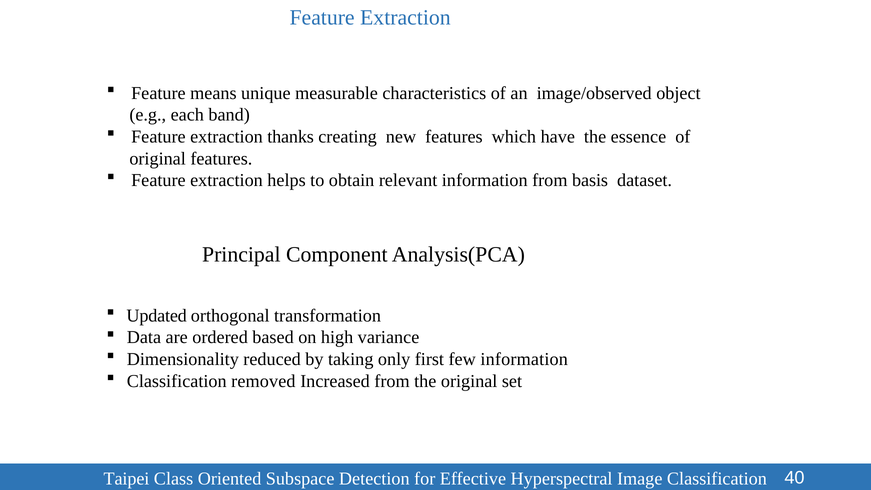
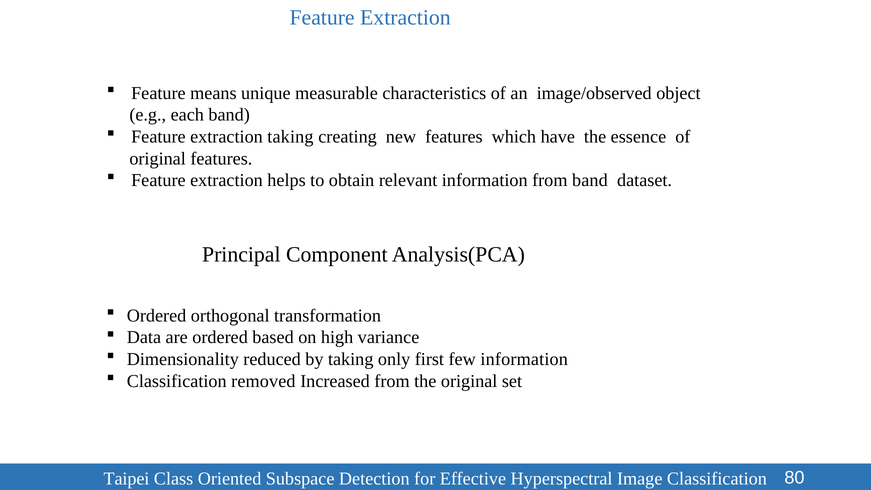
extraction thanks: thanks -> taking (290, 137)
from basis: basis -> band (590, 180)
Updated: Updated -> Ordered (157, 316)
40: 40 -> 80 (795, 478)
